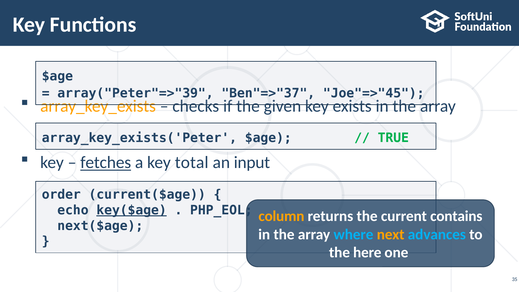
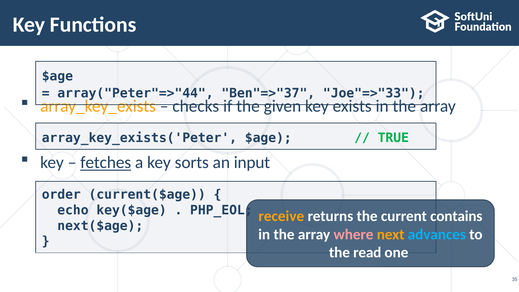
array("Peter"=>"39: array("Peter"=>"39 -> array("Peter"=>"44 (135, 93)
Joe"=>"45: Joe"=>"45 -> Joe"=>"33 (374, 93)
total: total -> sorts (192, 163)
key($age underline: present -> none (132, 210)
column: column -> receive (281, 216)
where colour: light blue -> pink (353, 234)
here: here -> read (367, 253)
